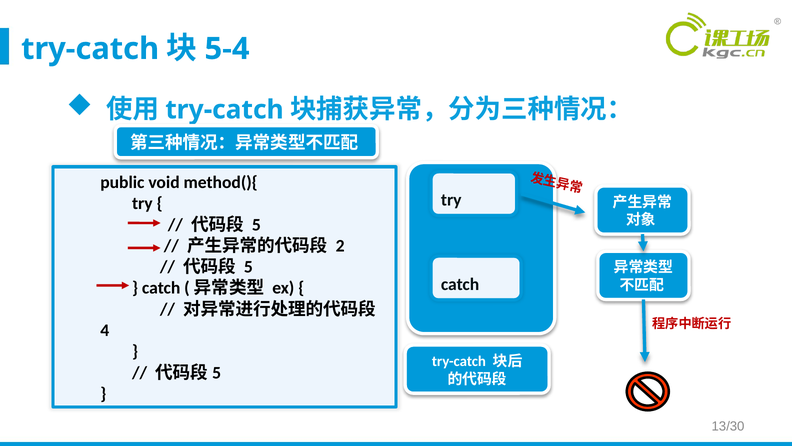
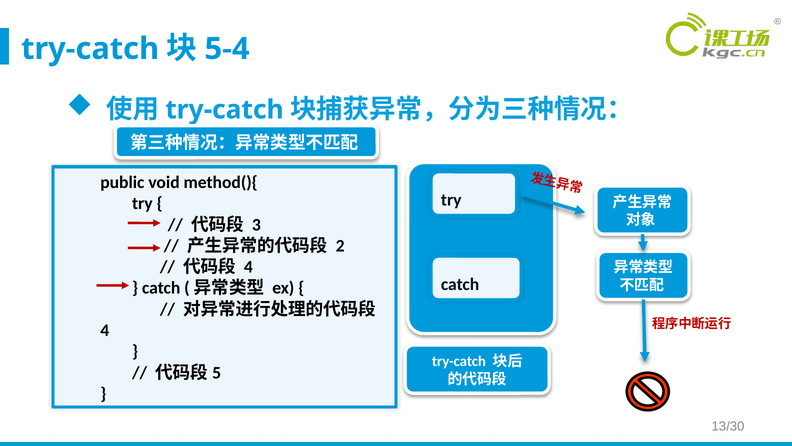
5: 5 -> 3 (256, 225)
5: 5 -> 4 (248, 267)
